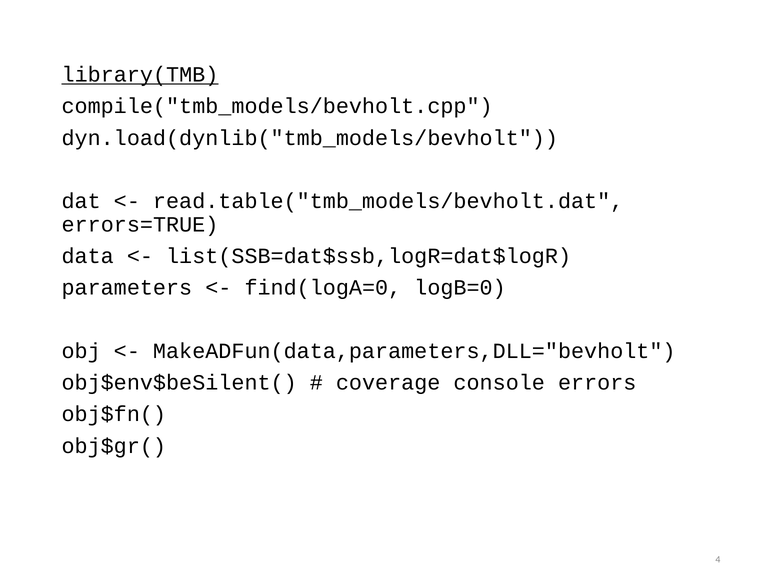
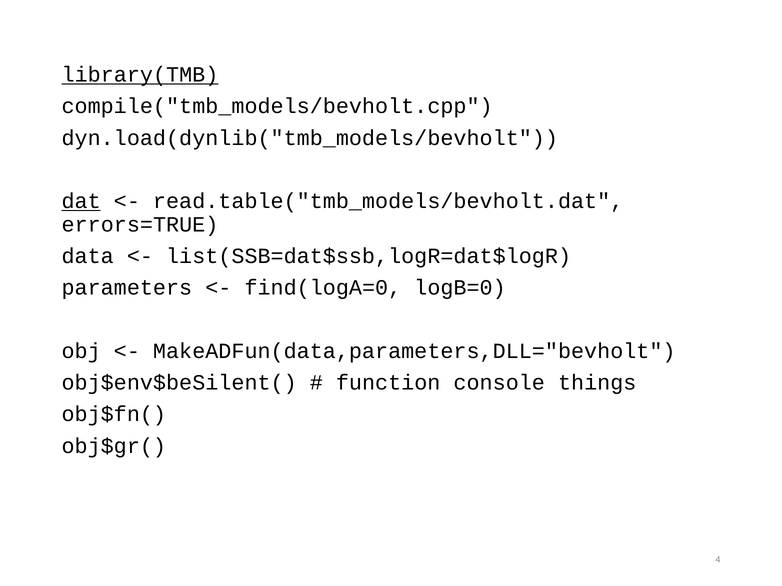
dat underline: none -> present (81, 201)
coverage: coverage -> function (388, 383)
errors: errors -> things (597, 383)
